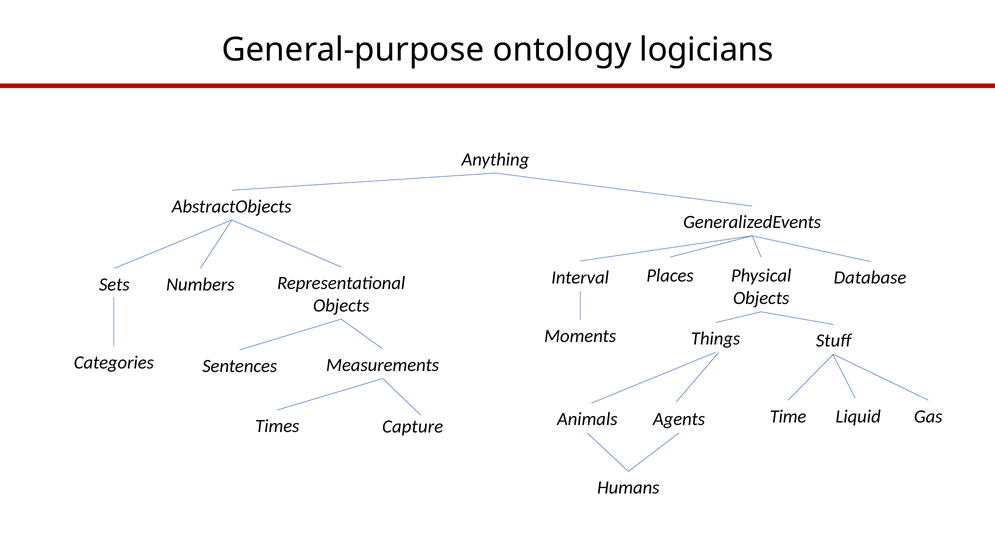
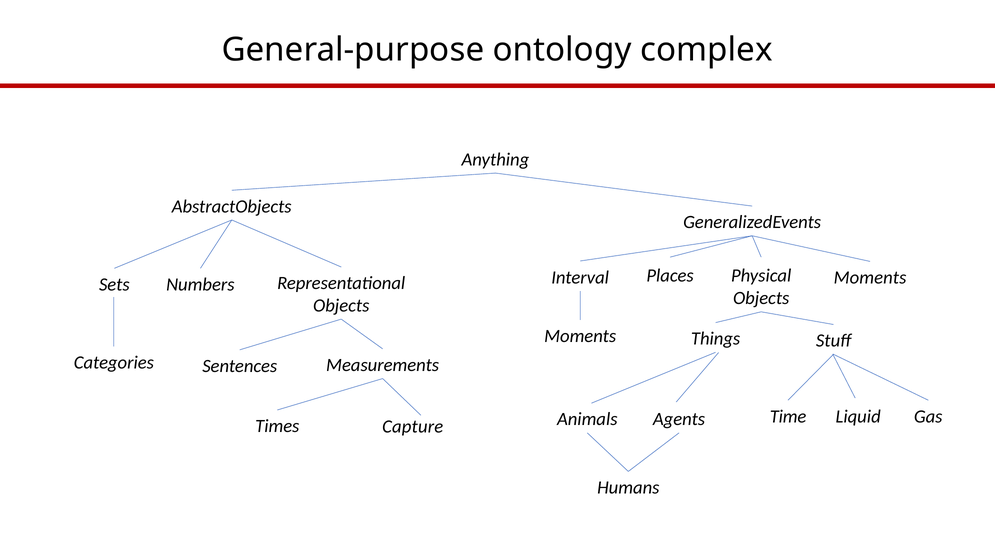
logicians: logicians -> complex (706, 50)
Database: Database -> Moments (870, 277)
